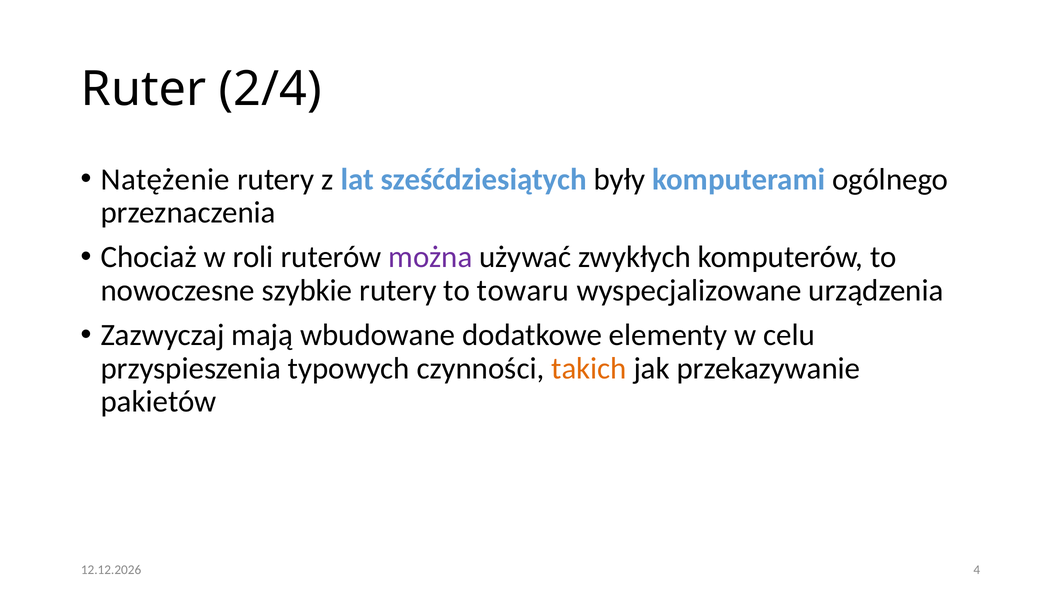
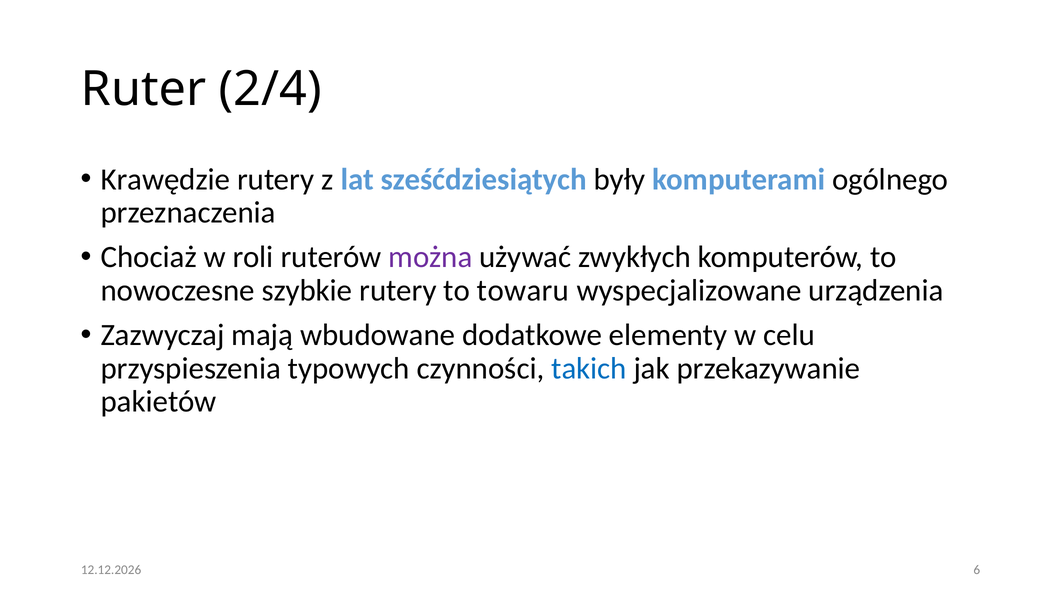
Natężenie: Natężenie -> Krawędzie (165, 179)
takich colour: orange -> blue (589, 368)
4: 4 -> 6 (977, 570)
